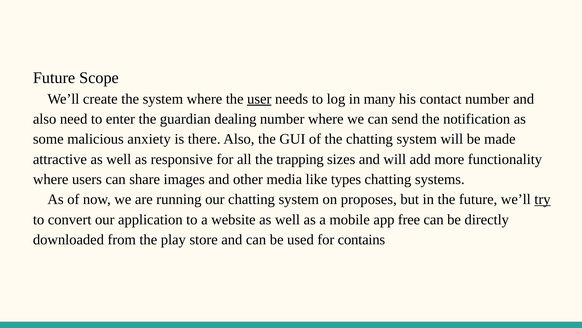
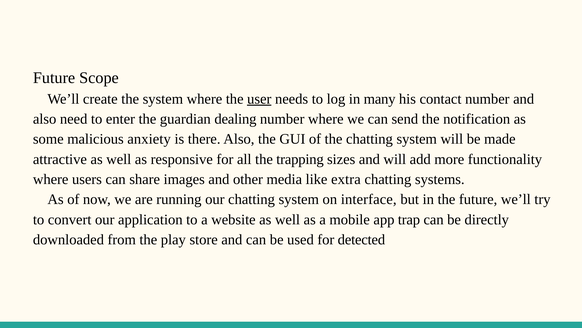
types: types -> extra (346, 179)
proposes: proposes -> interface (369, 199)
try underline: present -> none (542, 199)
free: free -> trap (409, 219)
contains: contains -> detected (361, 239)
